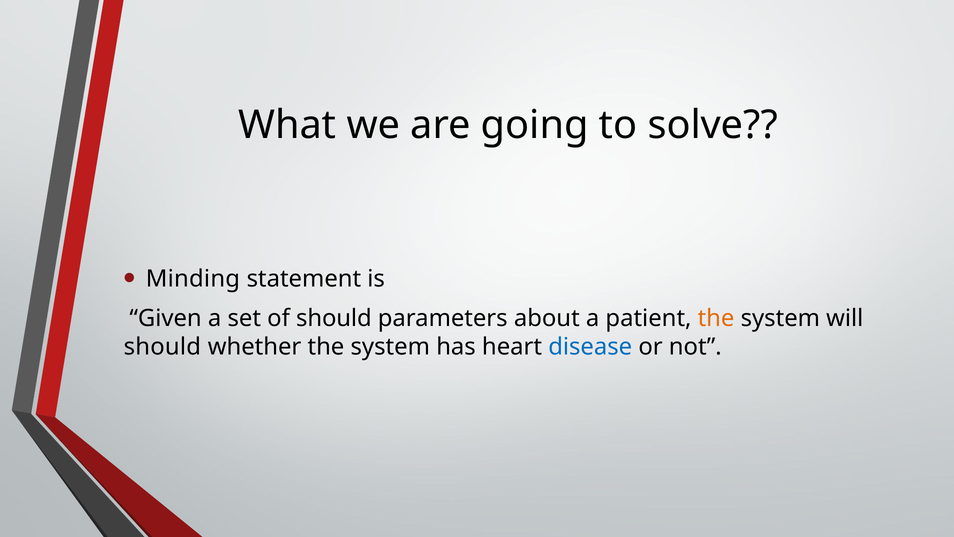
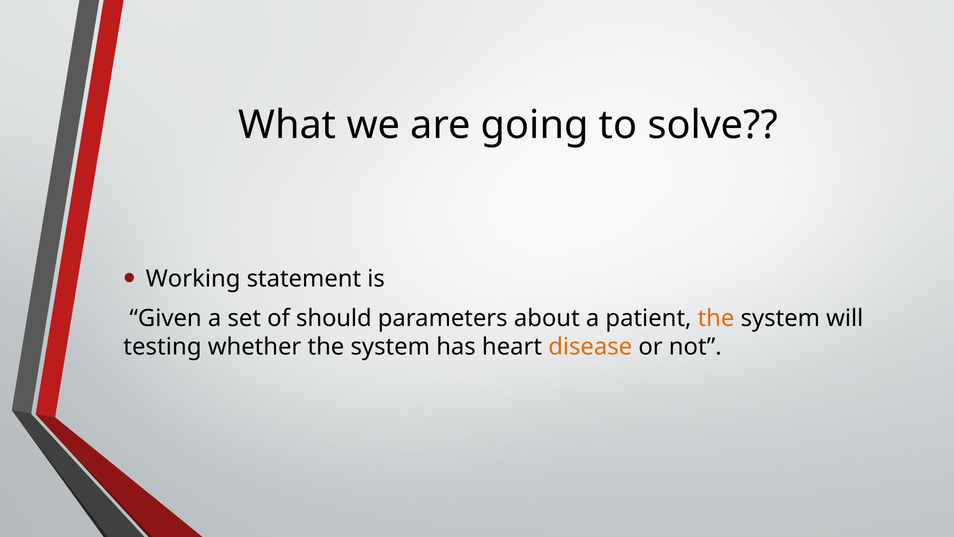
Minding: Minding -> Working (193, 279)
should: should -> testing (162, 347)
disease colour: blue -> orange (590, 347)
